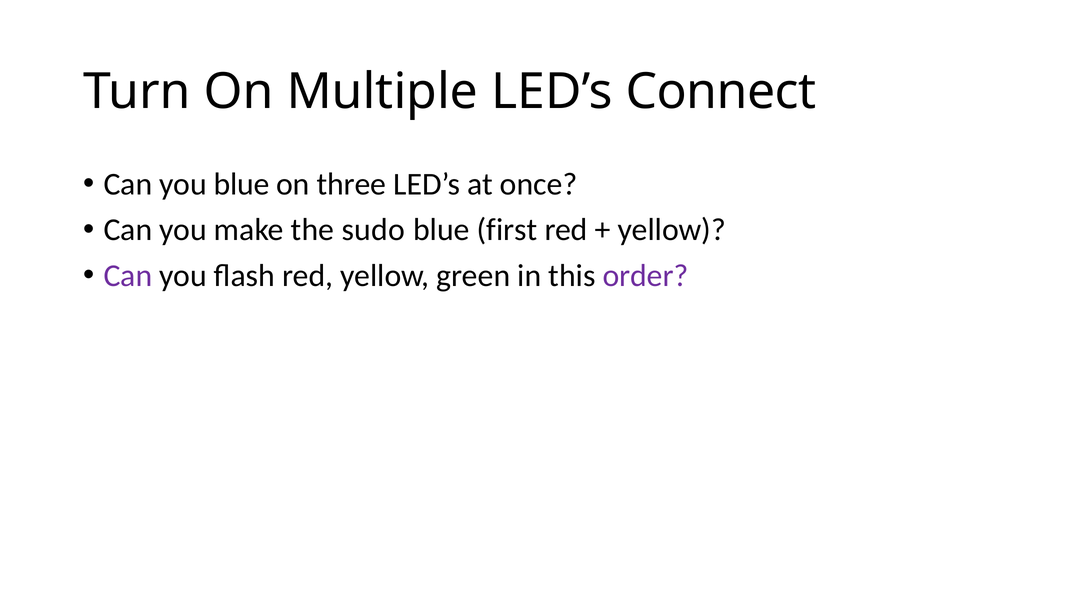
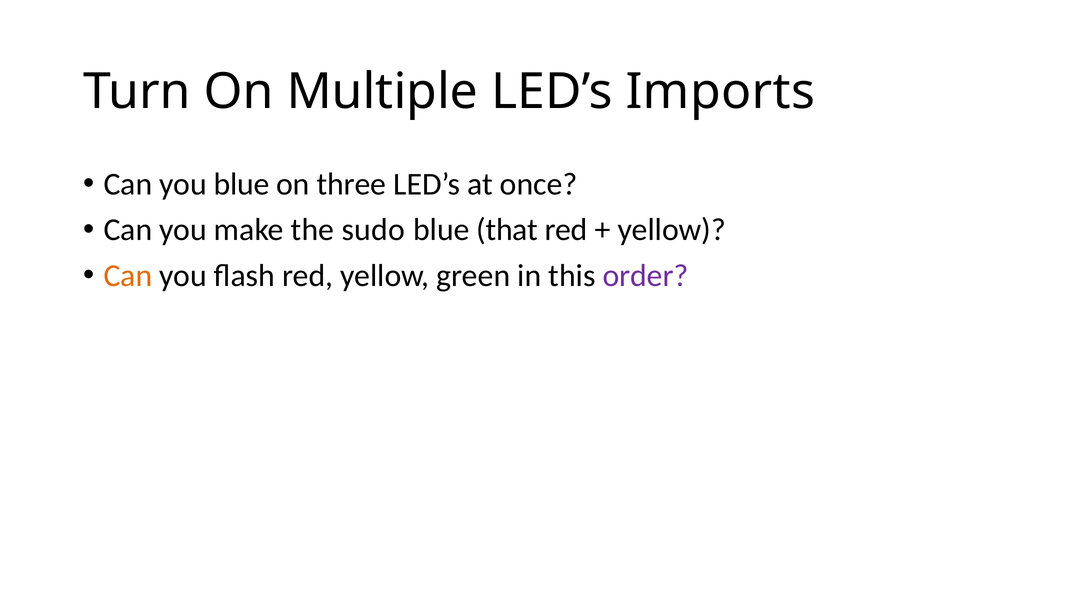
Connect: Connect -> Imports (720, 92)
first: first -> that (507, 230)
Can colour: purple -> orange (128, 276)
